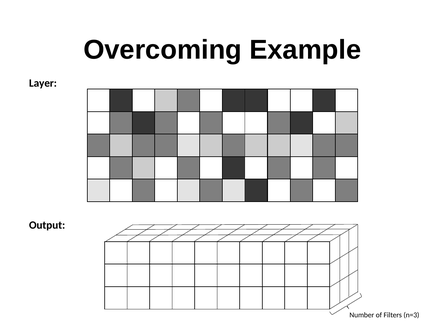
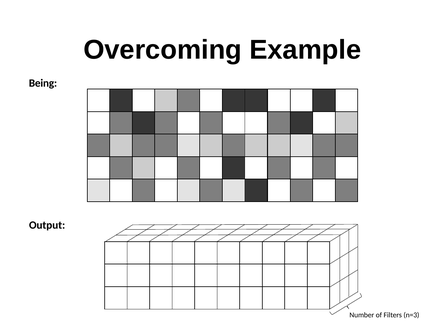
Layer: Layer -> Being (43, 83)
